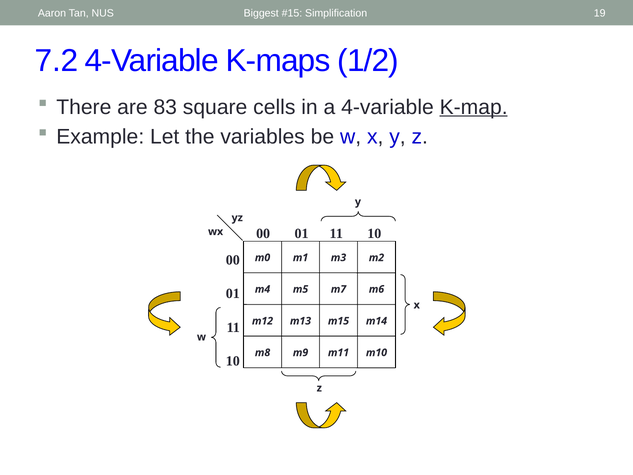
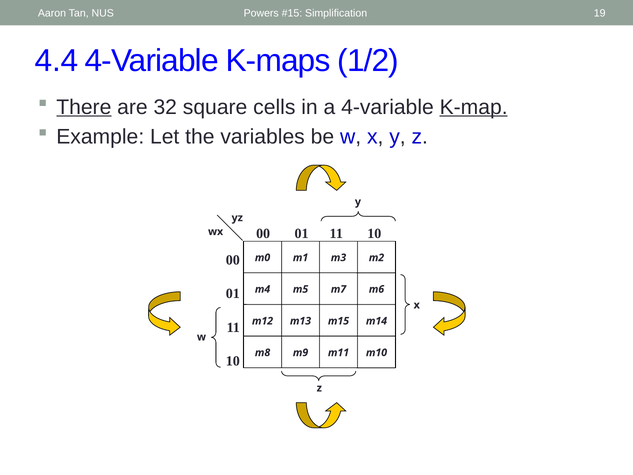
Biggest: Biggest -> Powers (261, 13)
7.2: 7.2 -> 4.4 (57, 61)
There underline: none -> present (84, 107)
83: 83 -> 32 (165, 107)
